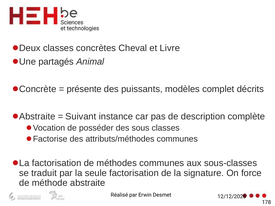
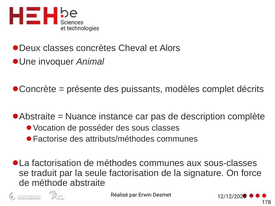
Livre: Livre -> Alors (170, 48)
partagés: partagés -> invoquer (56, 62)
Suivant: Suivant -> Nuance (81, 117)
